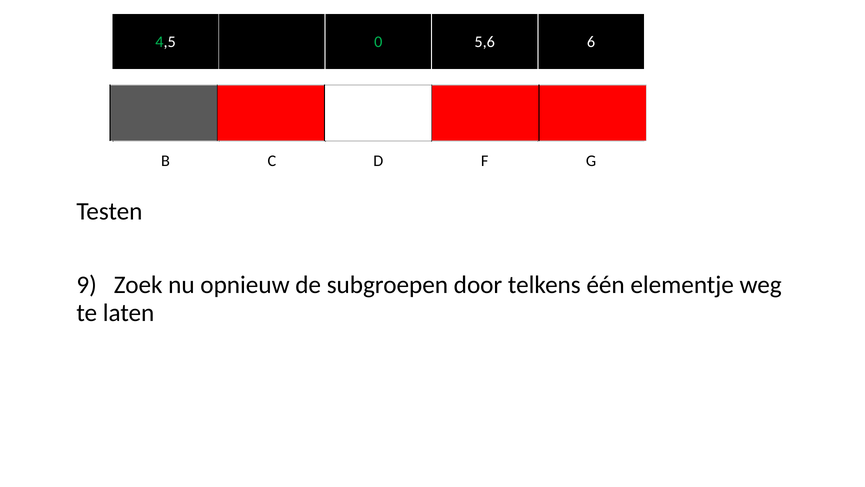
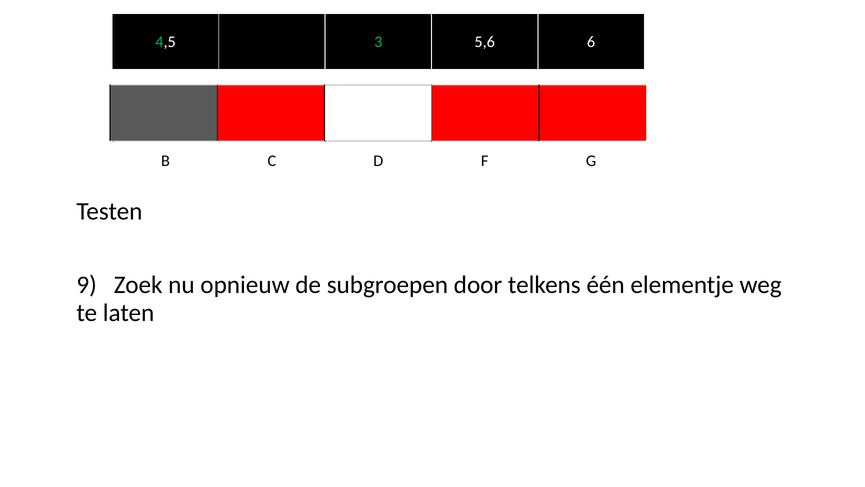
0: 0 -> 3 (378, 42)
